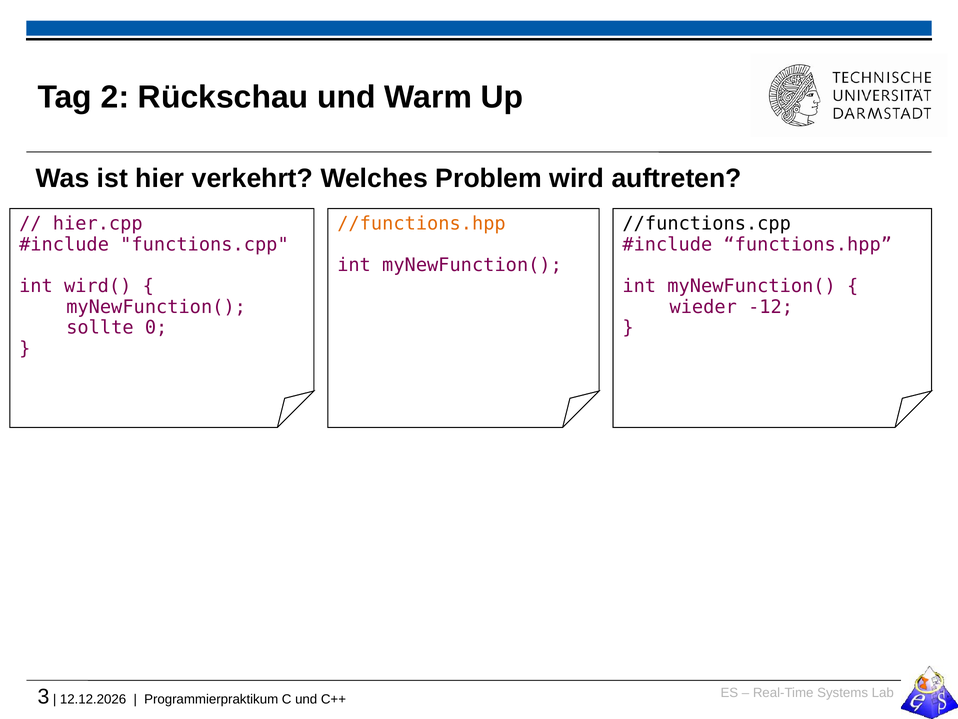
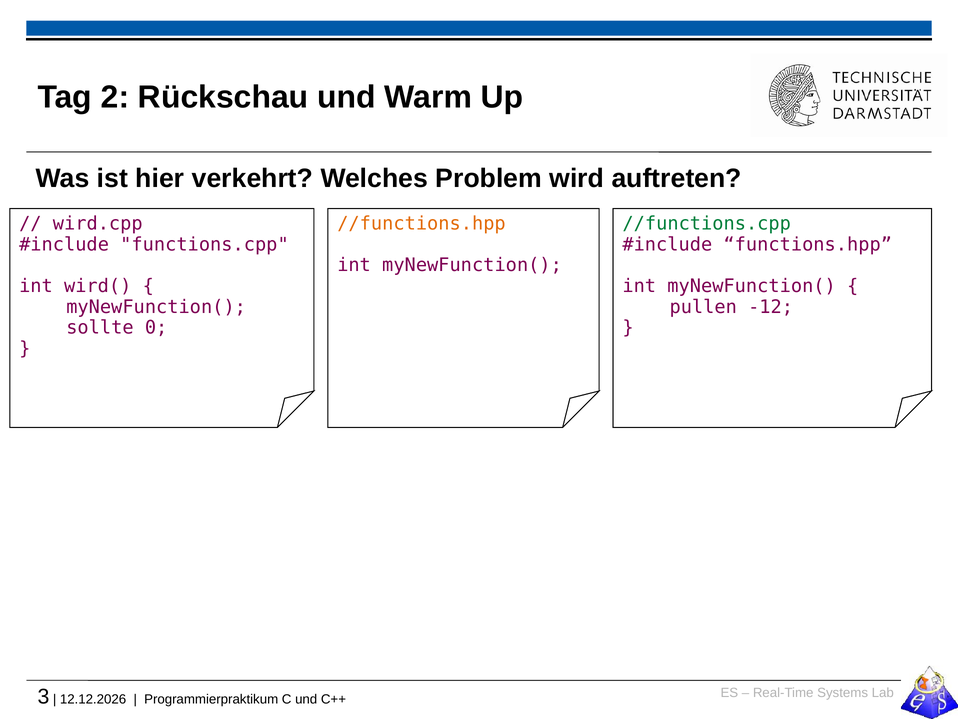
hier.cpp: hier.cpp -> wird.cpp (98, 224)
//functions.cpp colour: black -> green (707, 224)
wieder: wieder -> pullen (703, 307)
